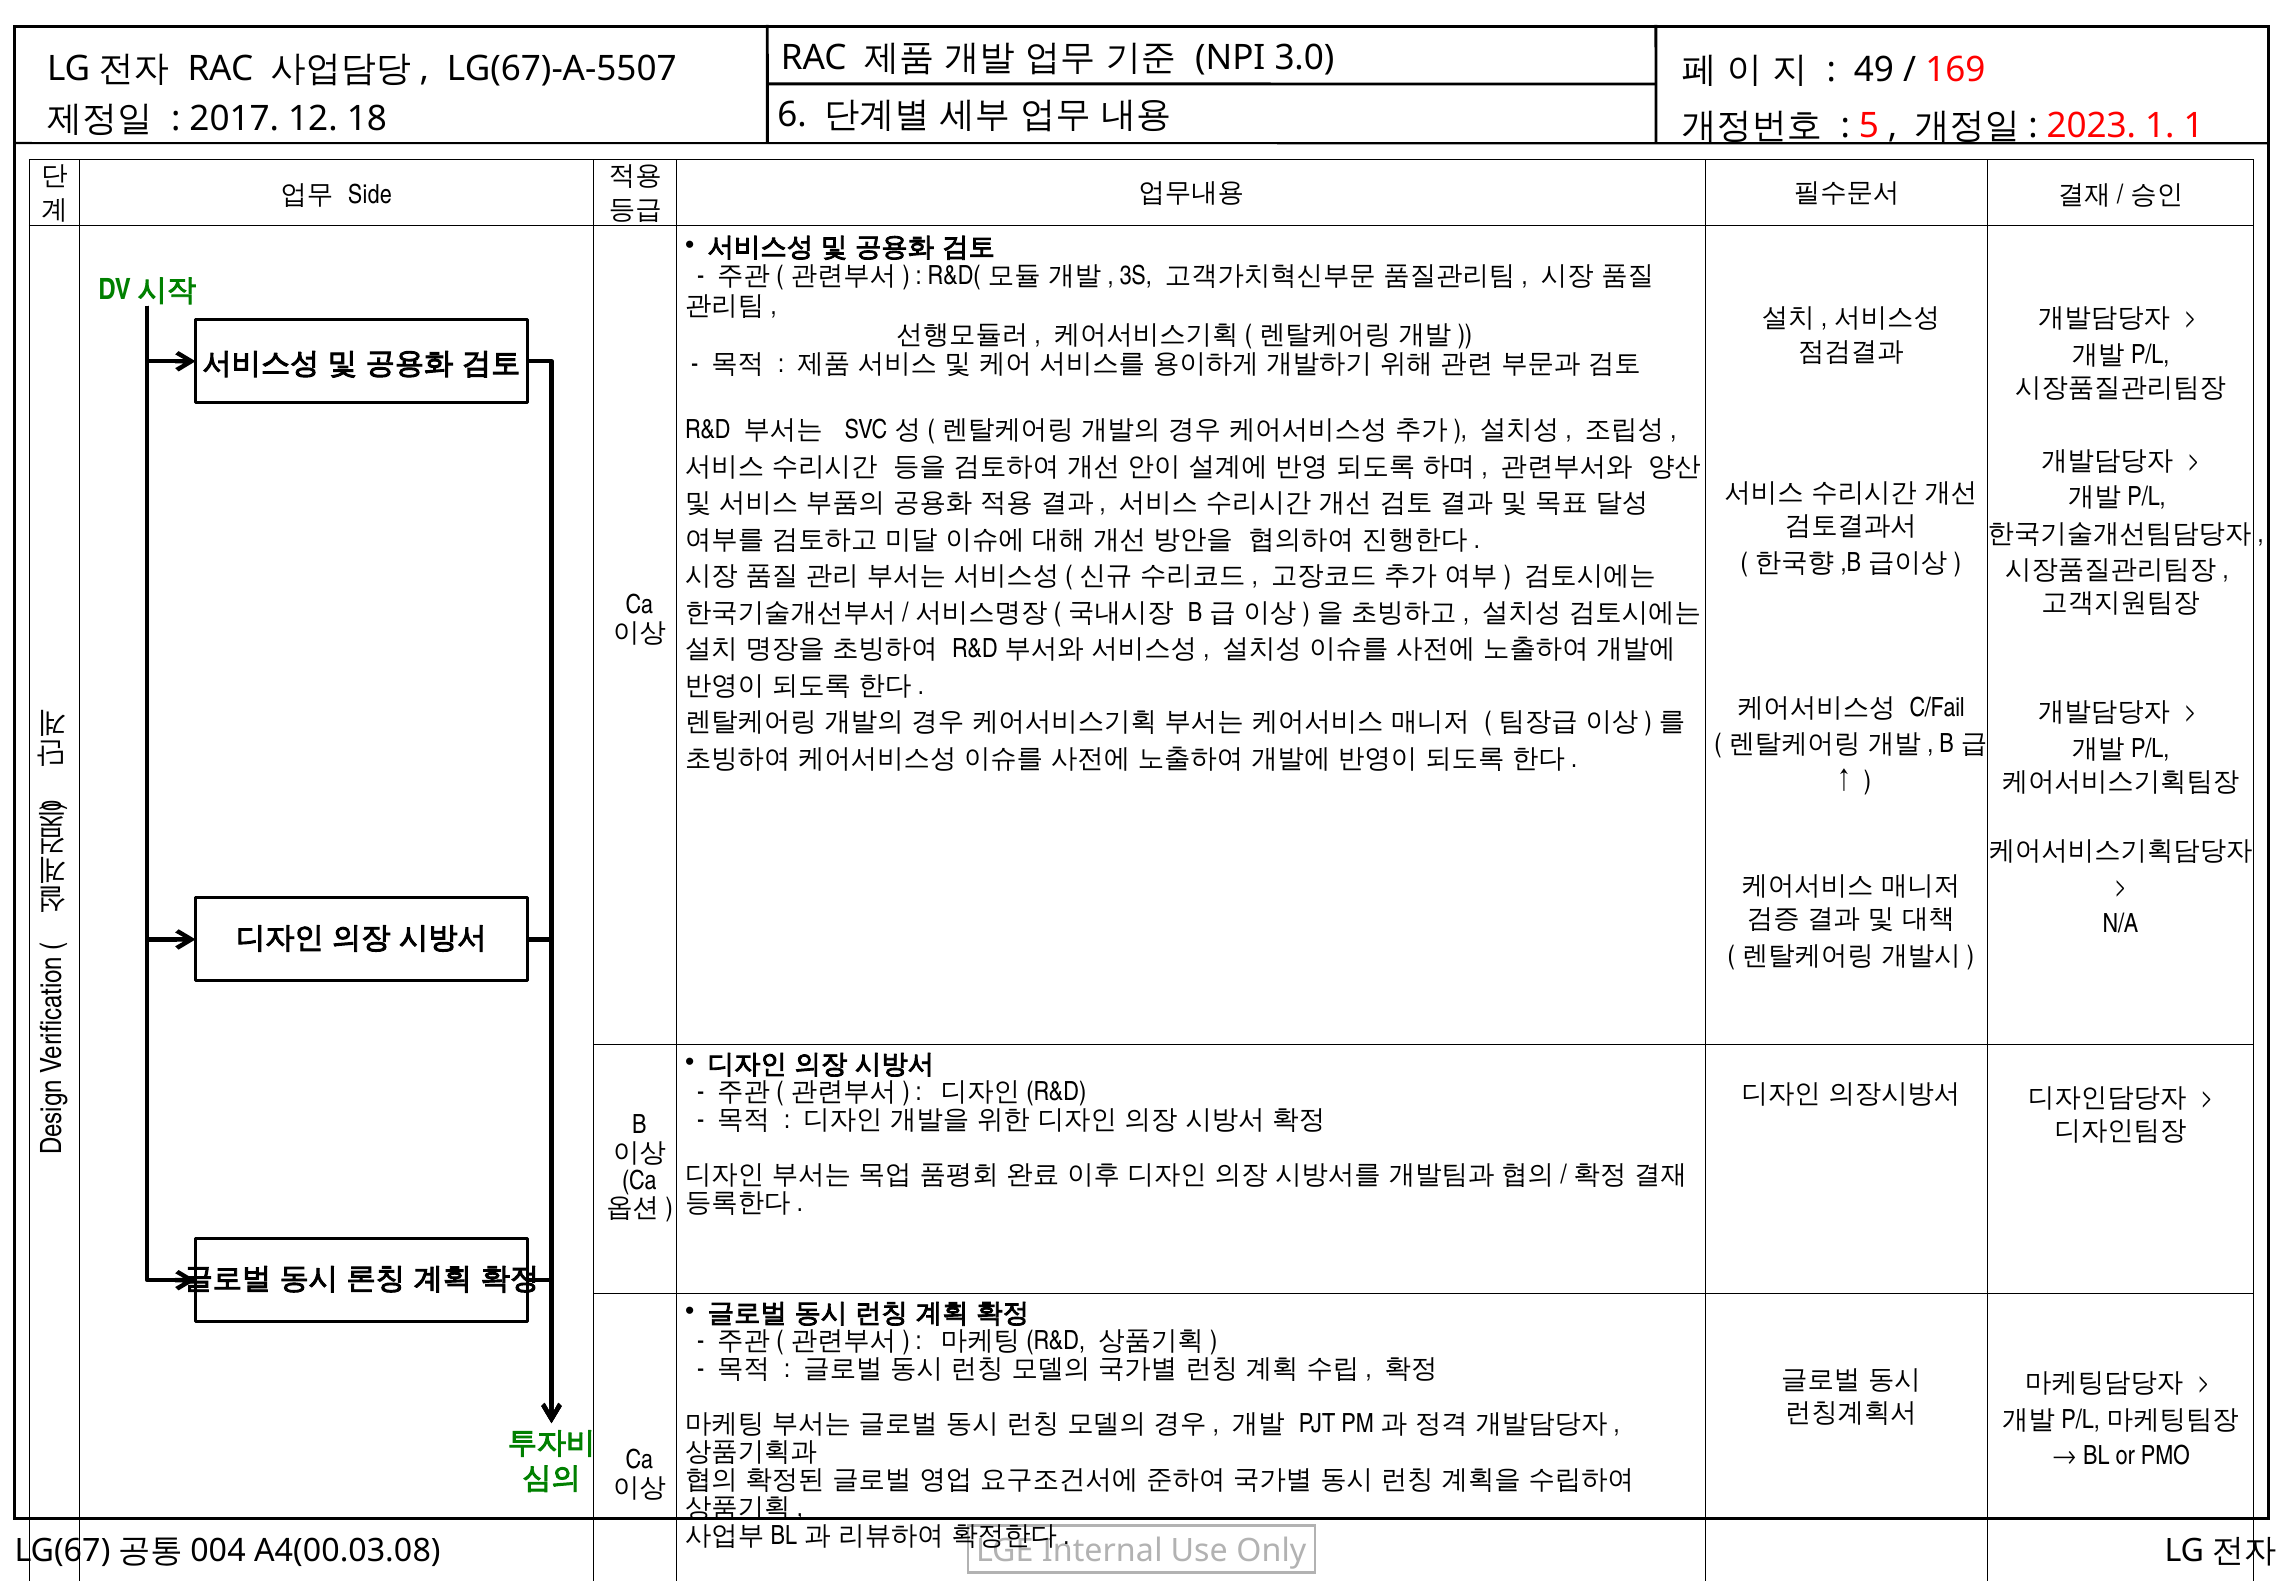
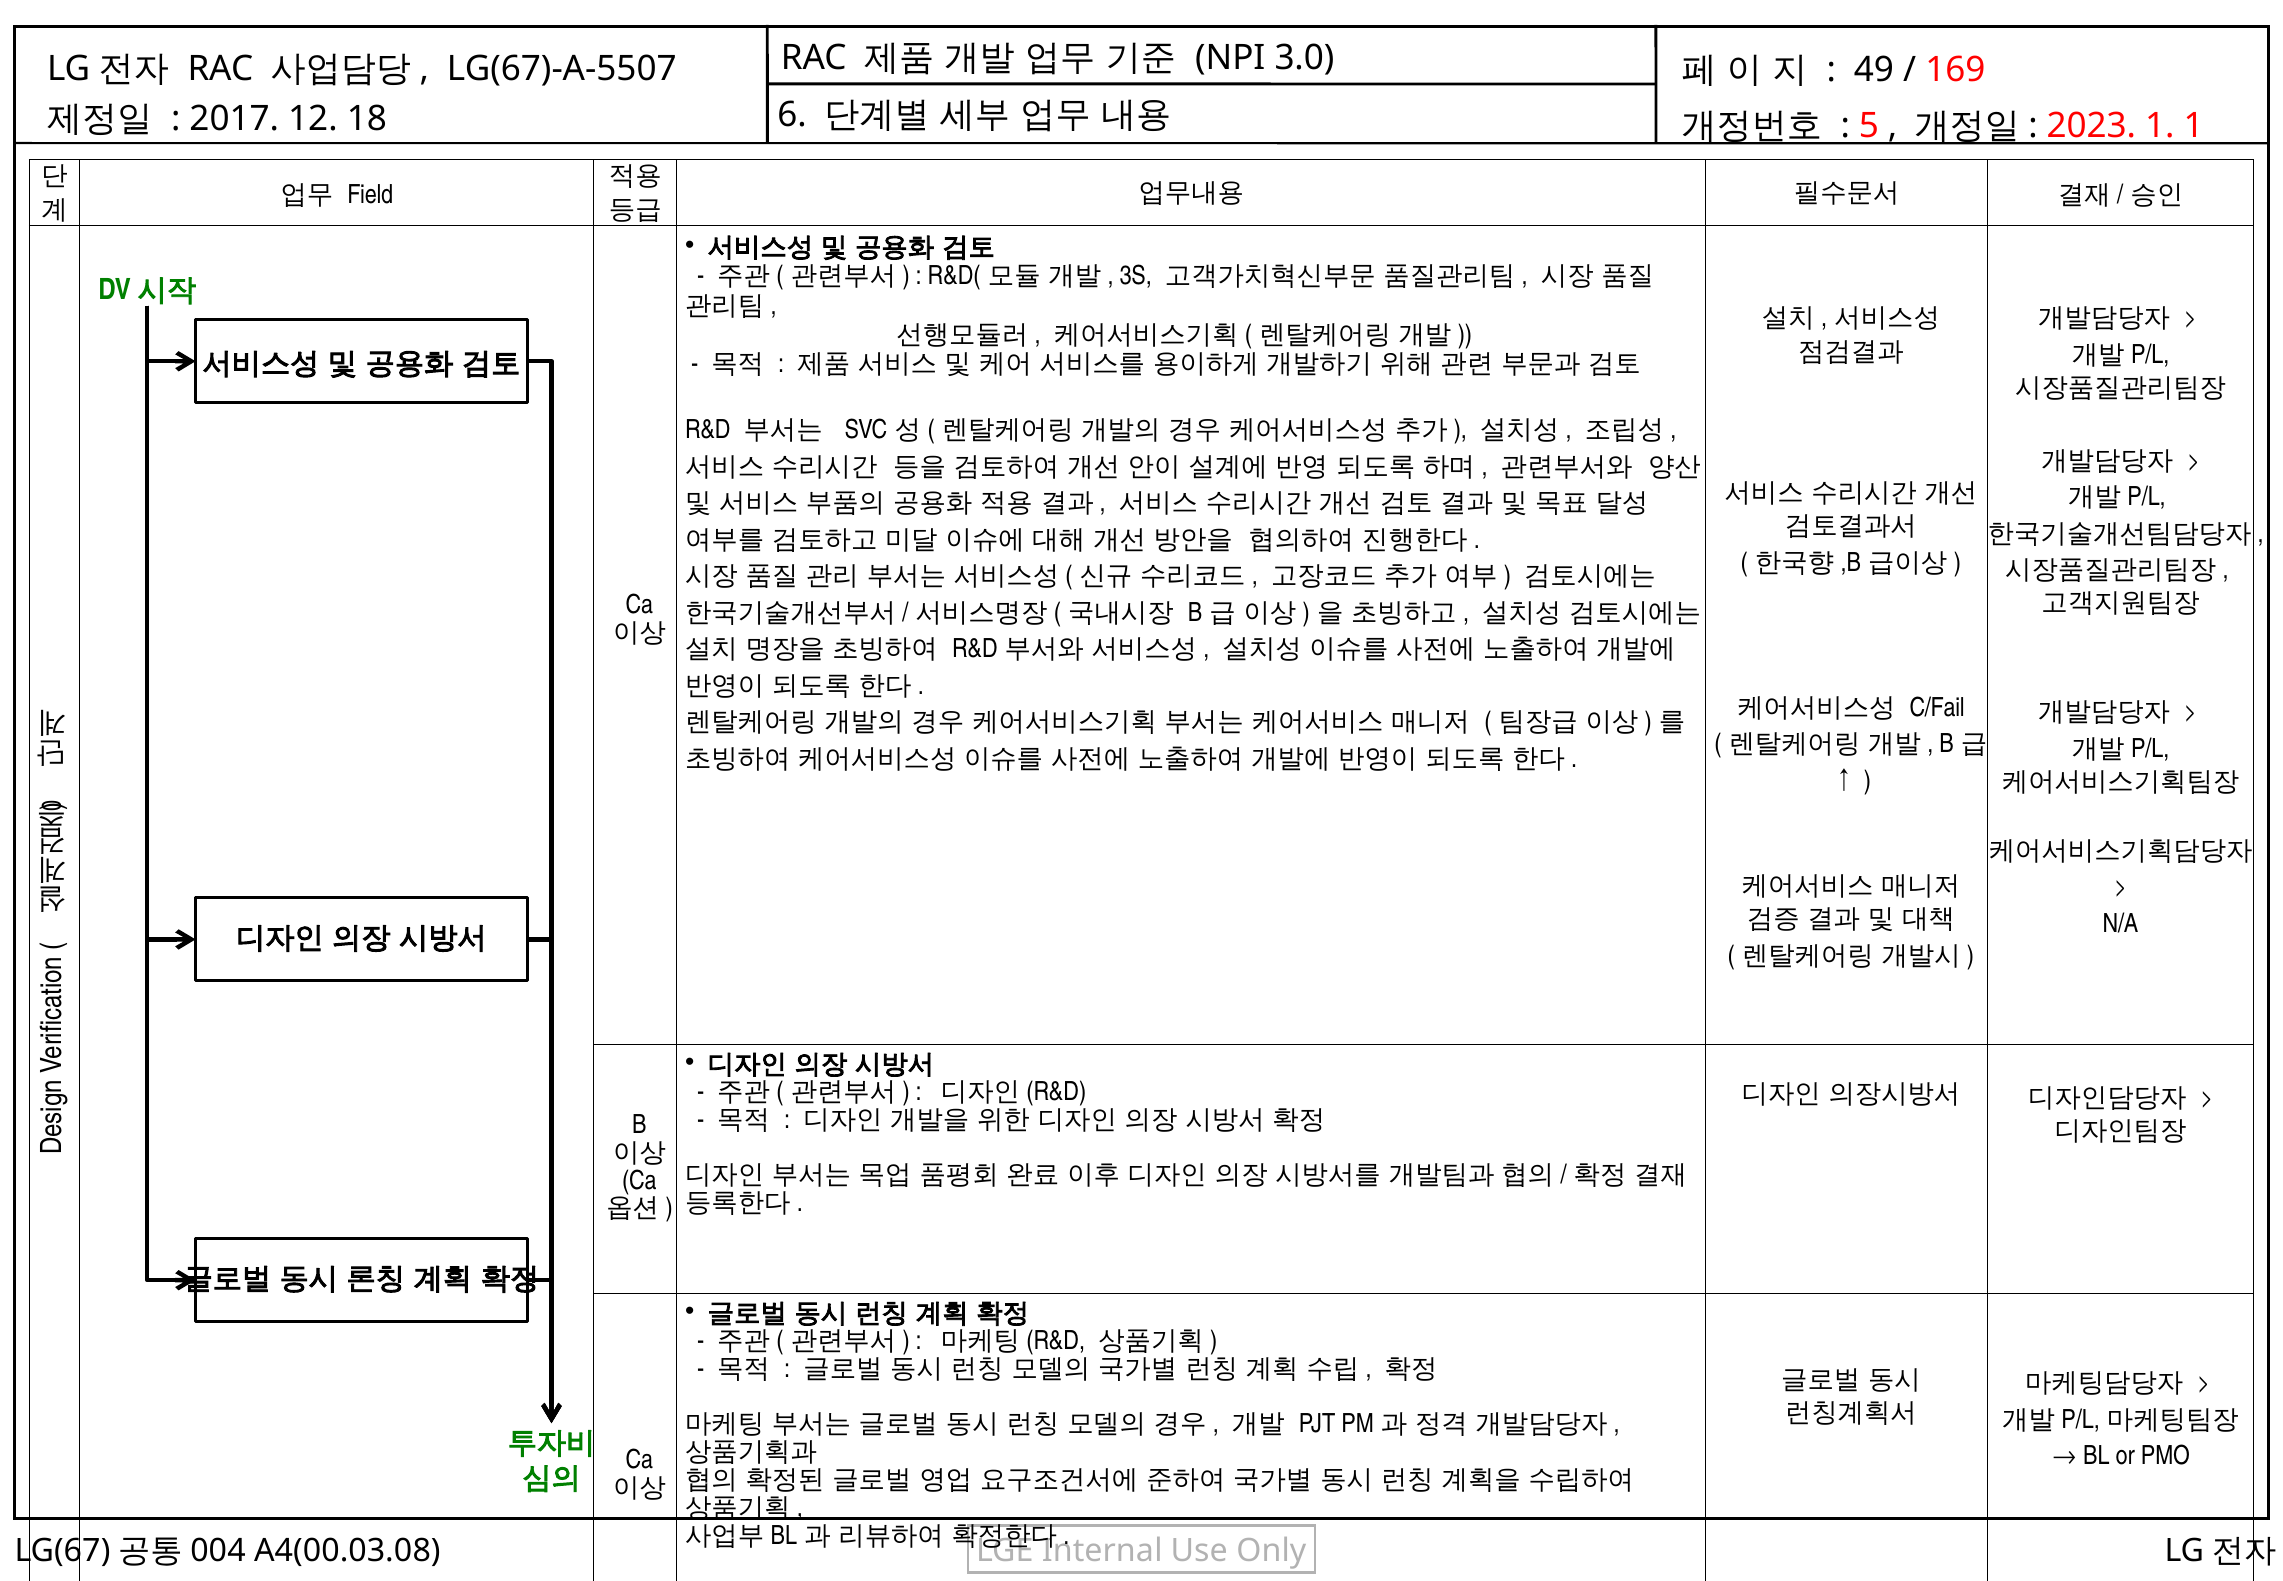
Side: Side -> Field (370, 194)
